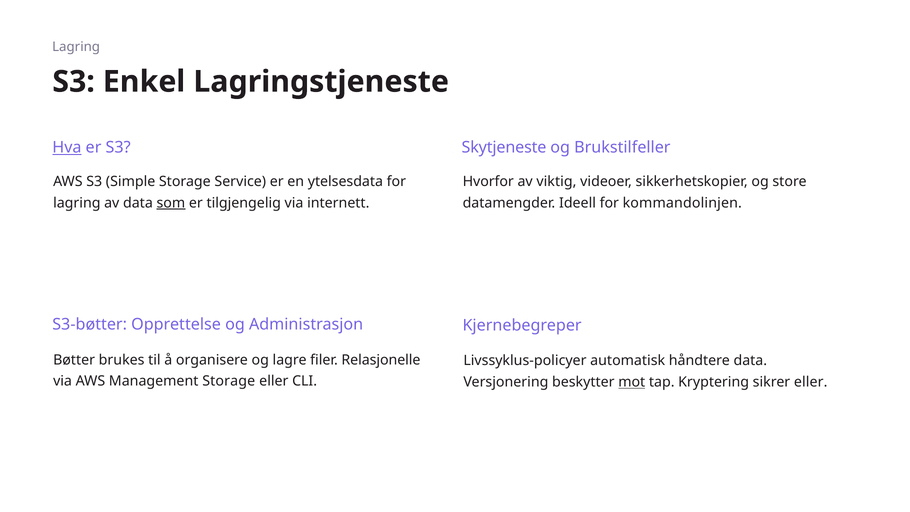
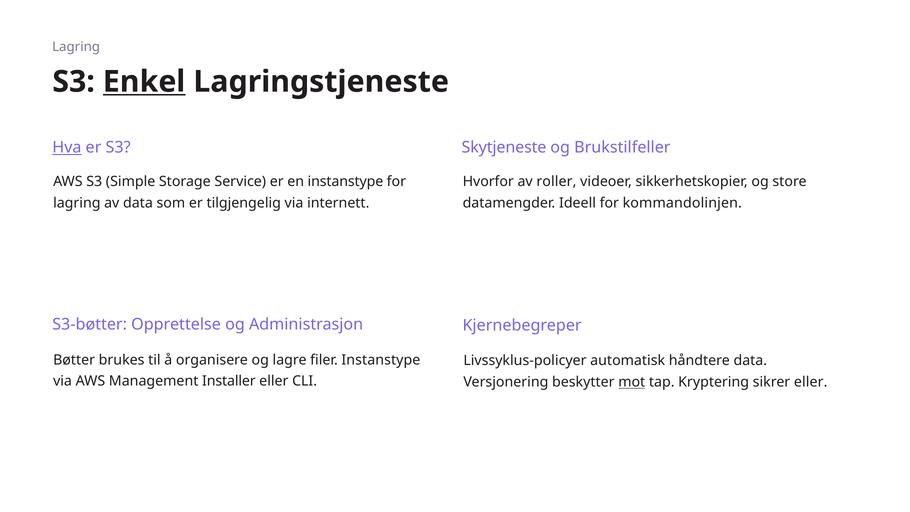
Enkel underline: none -> present (144, 82)
en ytelsesdata: ytelsesdata -> instanstype (345, 181)
viktig: viktig -> roller (556, 181)
som underline: present -> none (171, 203)
filer Relasjonelle: Relasjonelle -> Instanstype (381, 360)
Management Storage: Storage -> Installer (229, 381)
